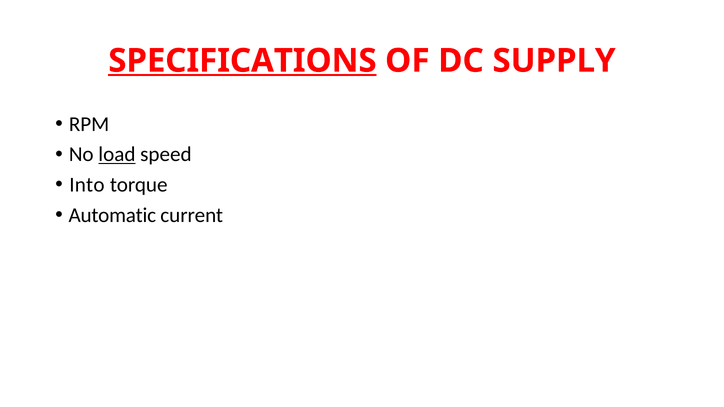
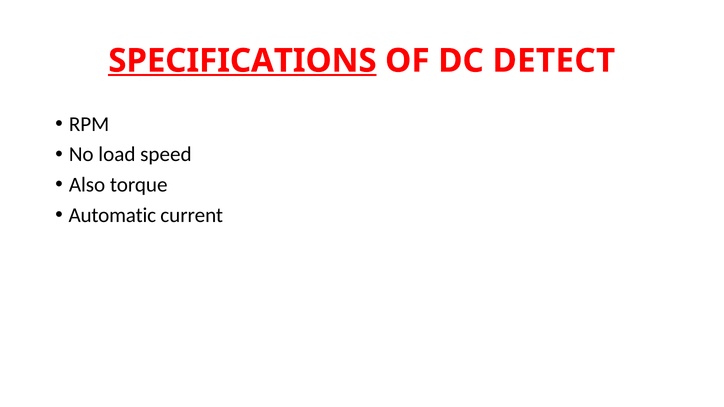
SUPPLY: SUPPLY -> DETECT (554, 61)
load underline: present -> none (117, 155)
Into: Into -> Also (87, 185)
